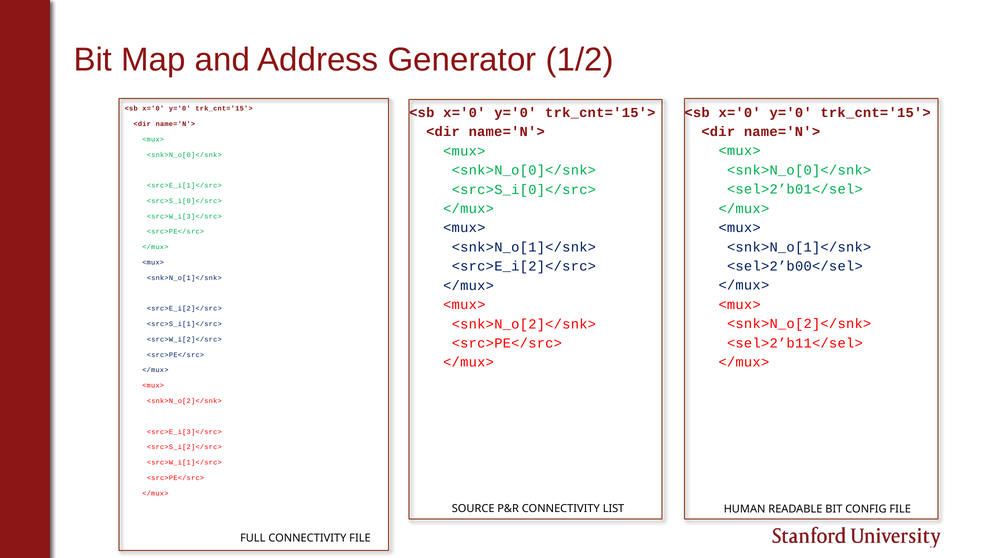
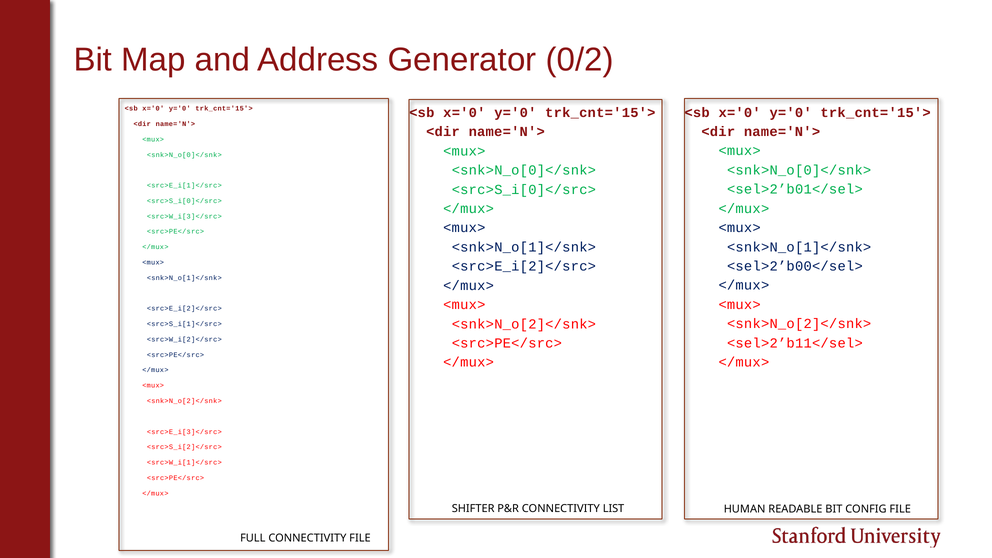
1/2: 1/2 -> 0/2 (580, 60)
SOURCE: SOURCE -> SHIFTER (473, 509)
